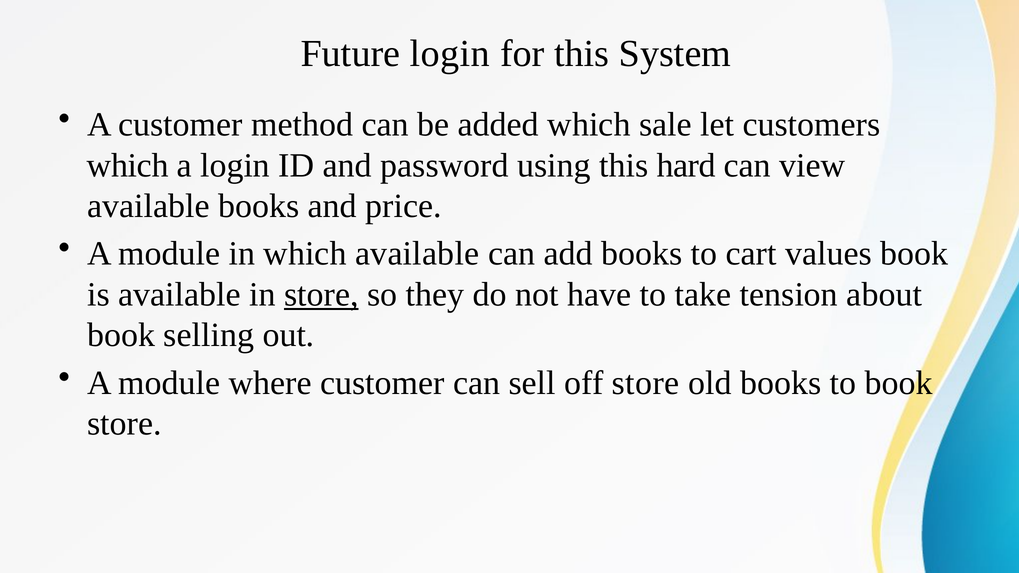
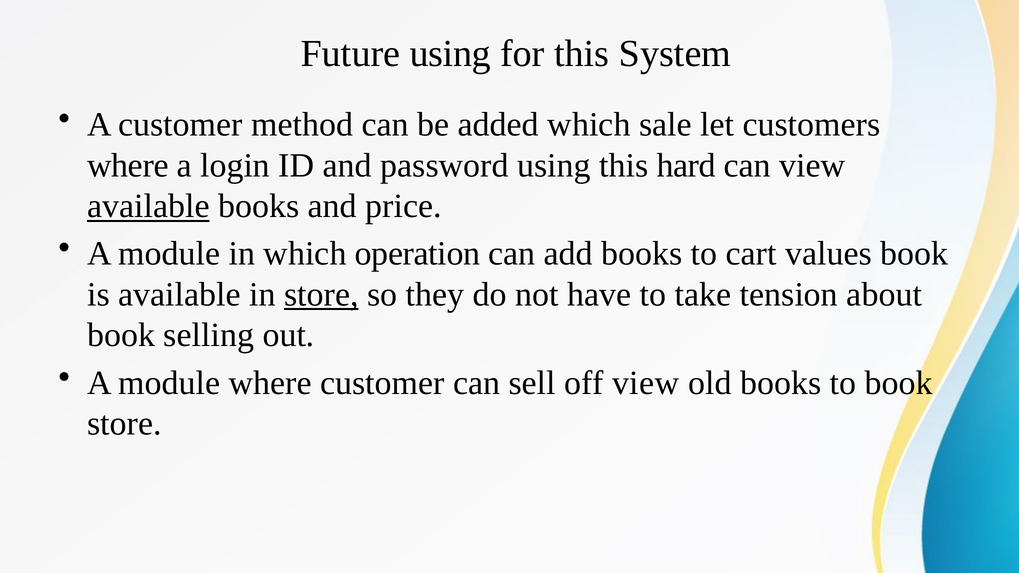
Future login: login -> using (450, 54)
which: which -> where (128, 165)
available underline: none -> present (148, 206)
which available: available -> operation (417, 254)
off store: store -> view (646, 383)
